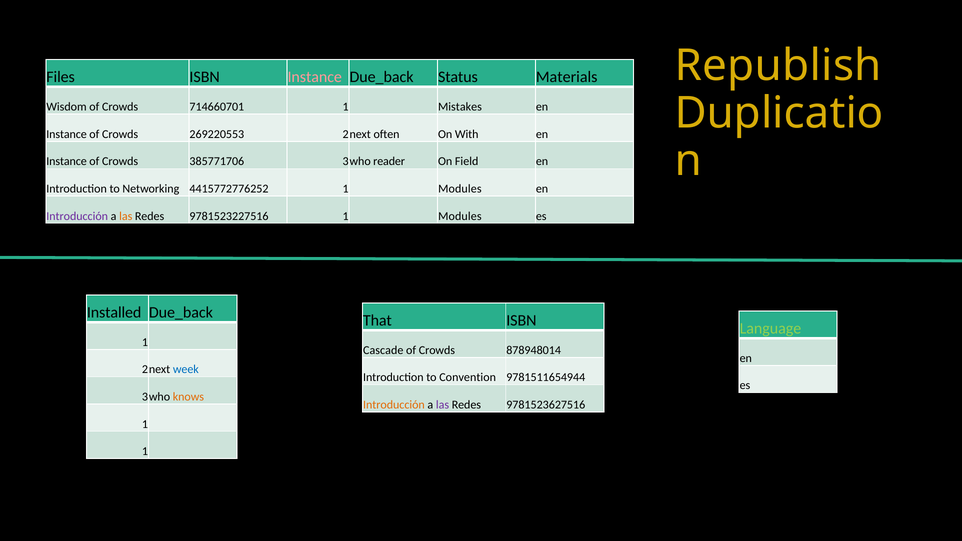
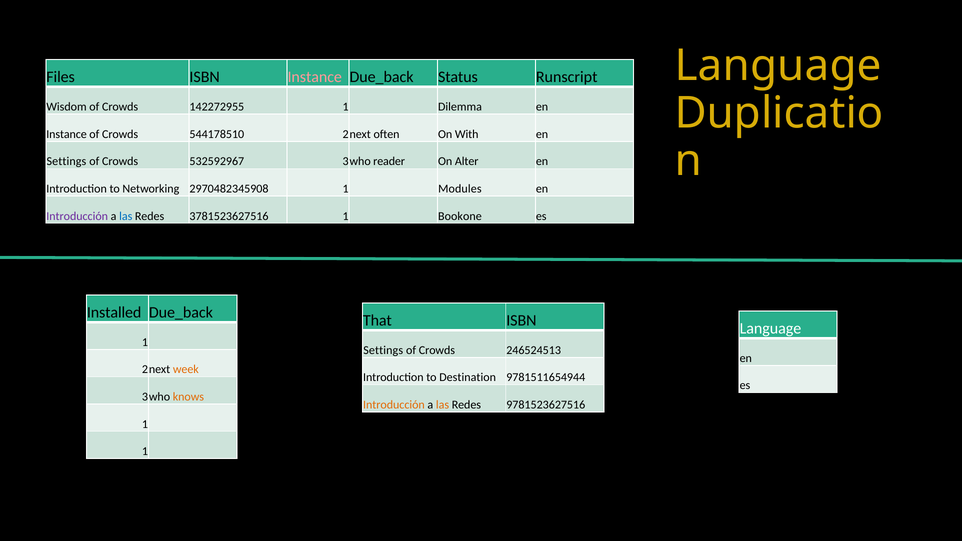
Republish: Republish -> Language (778, 66)
Materials: Materials -> Runscript (567, 77)
714660701: 714660701 -> 142272955 (217, 107)
Mistakes: Mistakes -> Dilemma (460, 107)
269220553: 269220553 -> 544178510 (217, 134)
Instance: Instance -> Settings (66, 162)
385771706: 385771706 -> 532592967 (217, 162)
Field: Field -> Alter (467, 162)
4415772776252: 4415772776252 -> 2970482345908 (229, 189)
las colour: orange -> blue (126, 216)
9781523227516: 9781523227516 -> 3781523627516 (229, 216)
Modules: Modules -> Bookone (460, 216)
Language colour: light green -> white (770, 329)
Cascade: Cascade -> Settings (383, 350)
878948014: 878948014 -> 246524513 (534, 350)
week colour: blue -> orange (186, 370)
Convention: Convention -> Destination (468, 378)
las colour: purple -> orange (443, 405)
